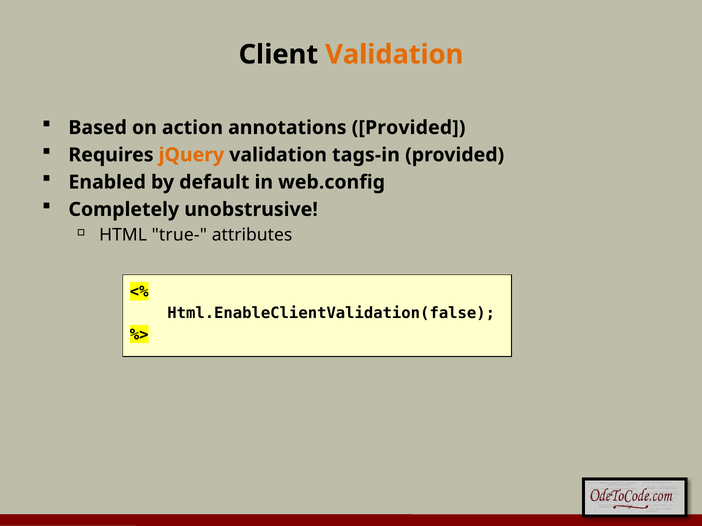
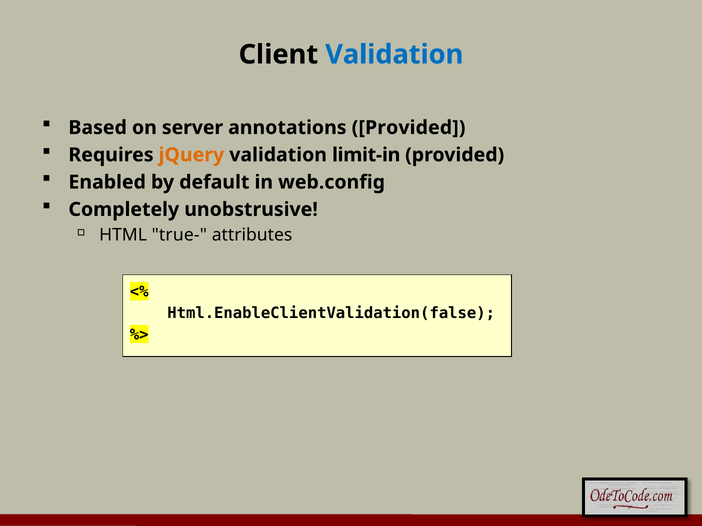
Validation colour: orange -> blue (394, 55)
action: action -> server (193, 128)
tags-in: tags-in -> limit-in (366, 155)
